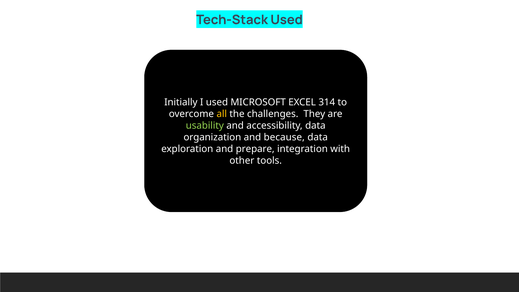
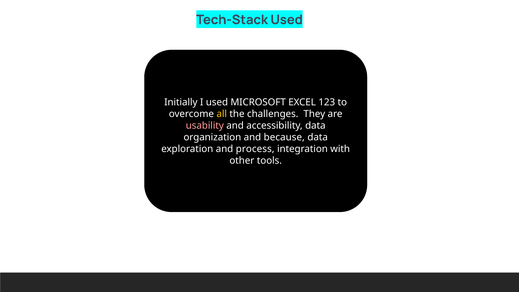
314: 314 -> 123 (327, 102)
usability colour: light green -> pink (205, 126)
prepare: prepare -> process (255, 149)
